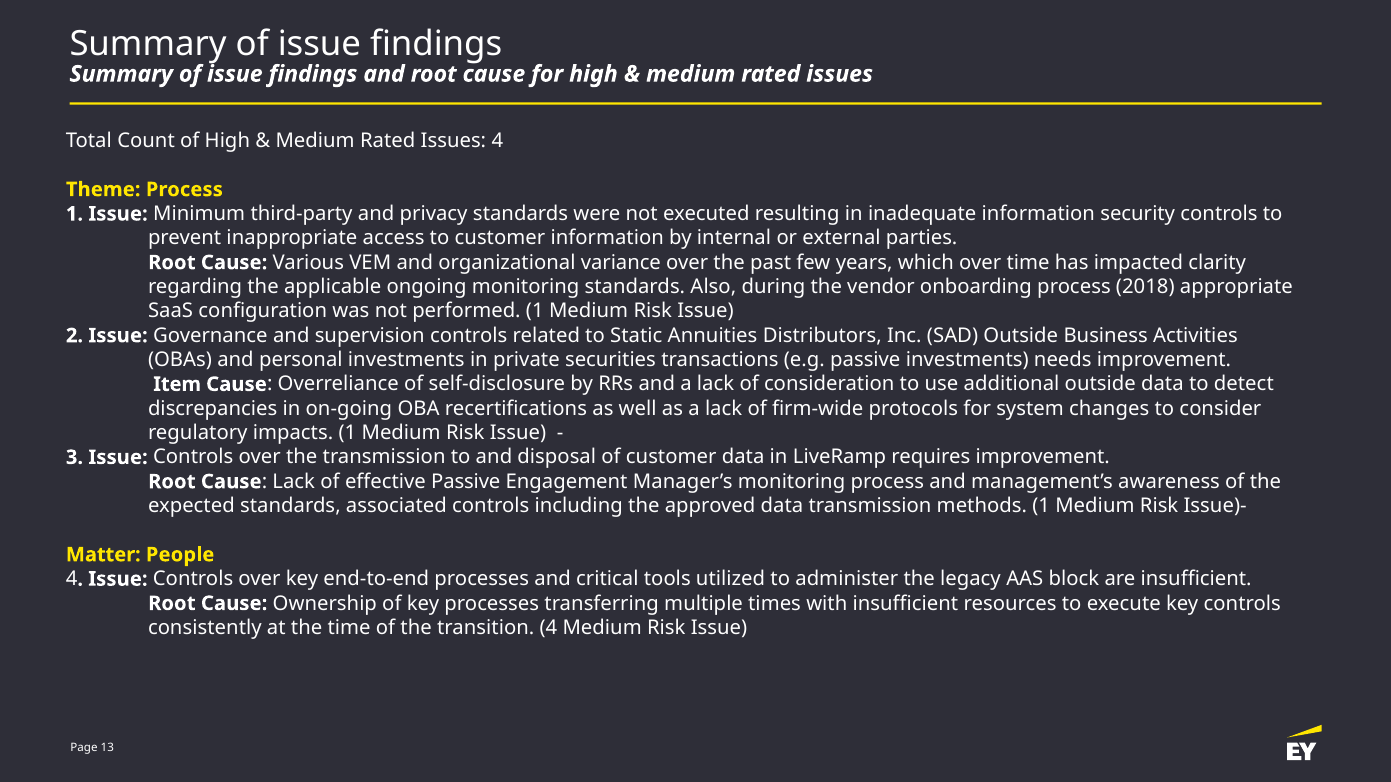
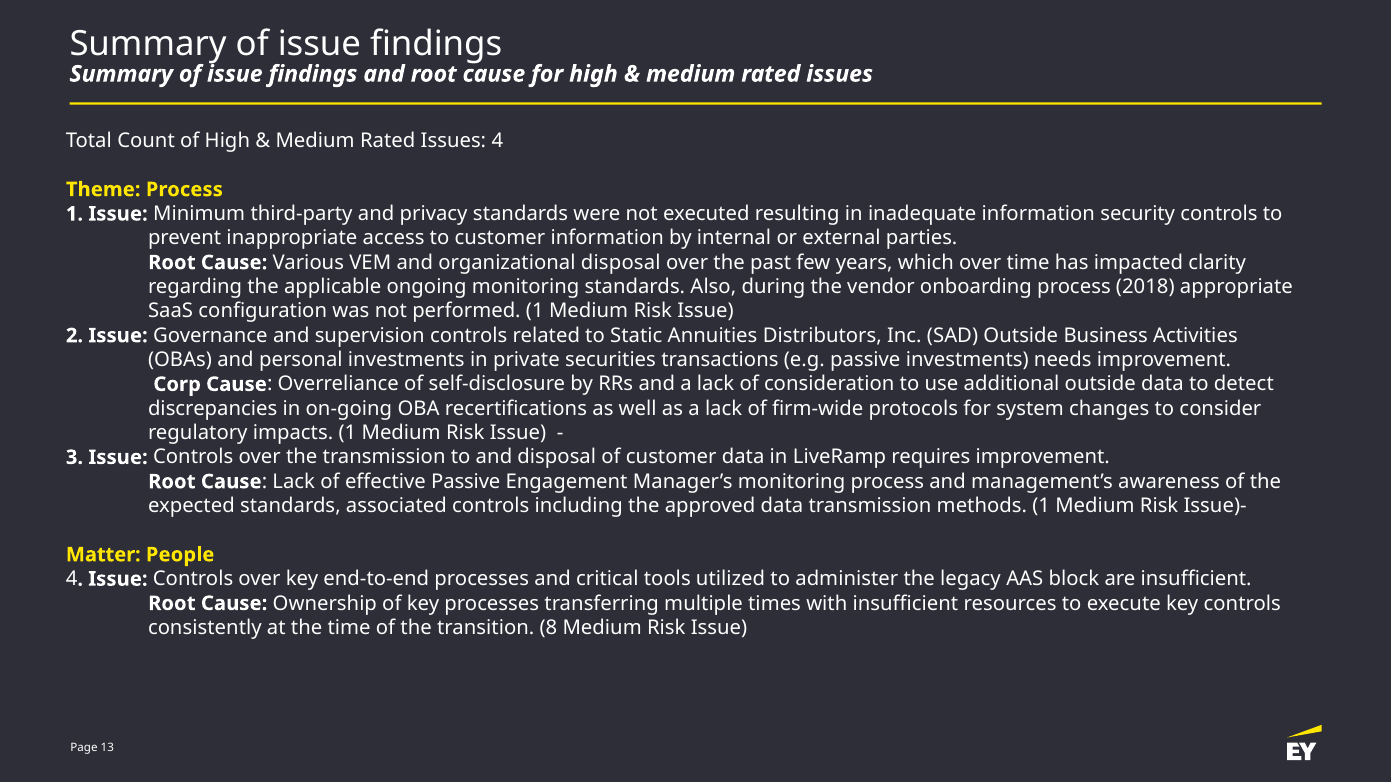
organizational variance: variance -> disposal (621, 263)
Item: Item -> Corp (177, 384)
transition 4: 4 -> 8 (548, 628)
